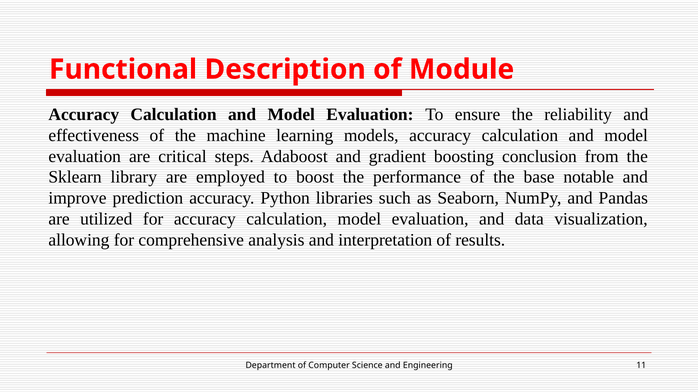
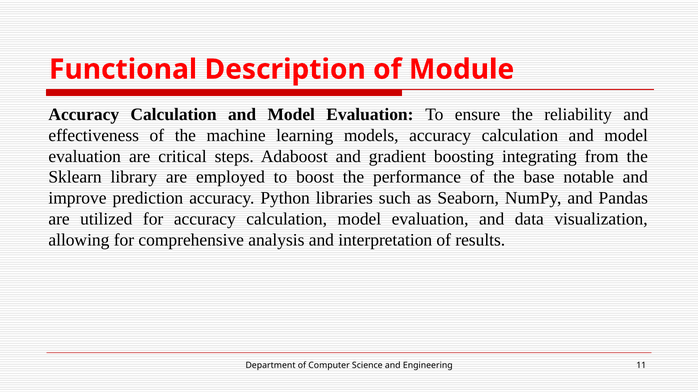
conclusion: conclusion -> integrating (539, 157)
